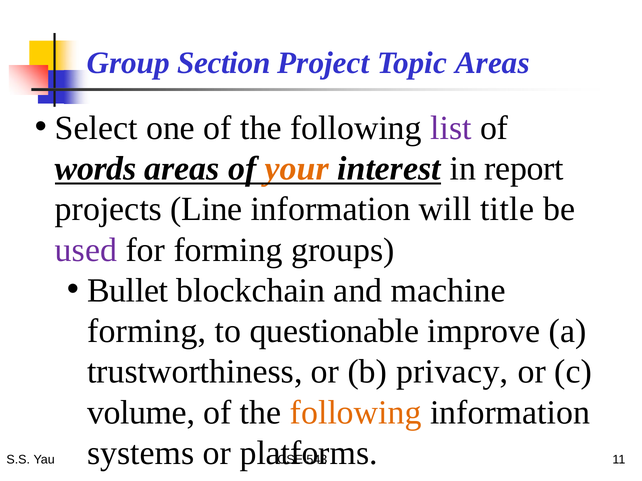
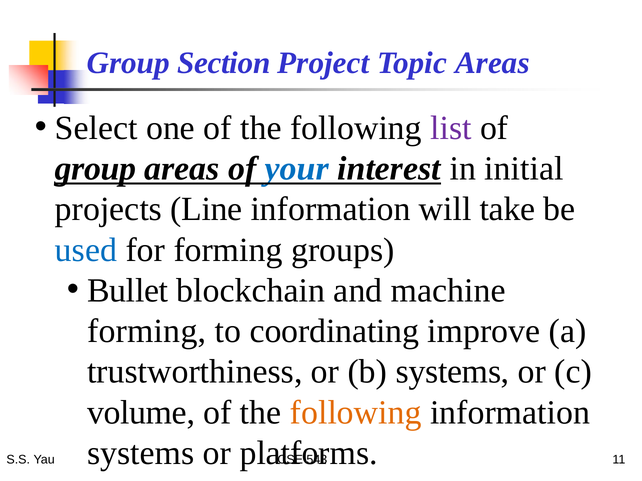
words: words -> group (96, 169)
your colour: orange -> blue (297, 169)
report: report -> initial (524, 169)
title: title -> take (508, 209)
used colour: purple -> blue (86, 250)
questionable: questionable -> coordinating (334, 331)
b privacy: privacy -> systems (453, 372)
